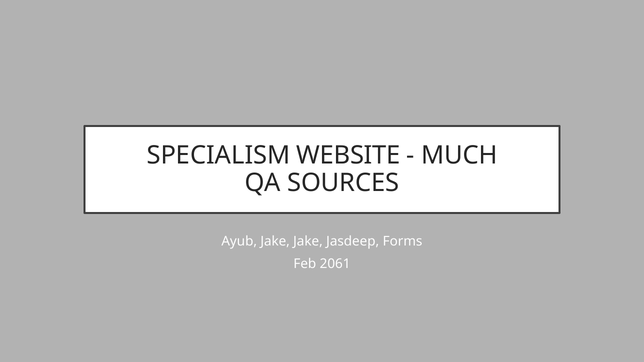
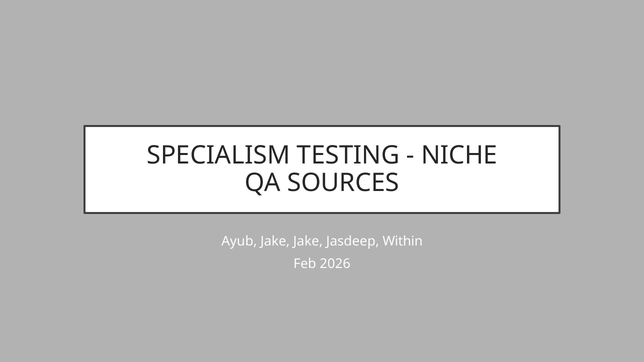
WEBSITE: WEBSITE -> TESTING (348, 156)
MUCH: MUCH -> NICHE (459, 156)
Forms: Forms -> Within (403, 241)
2061: 2061 -> 2026 (335, 264)
